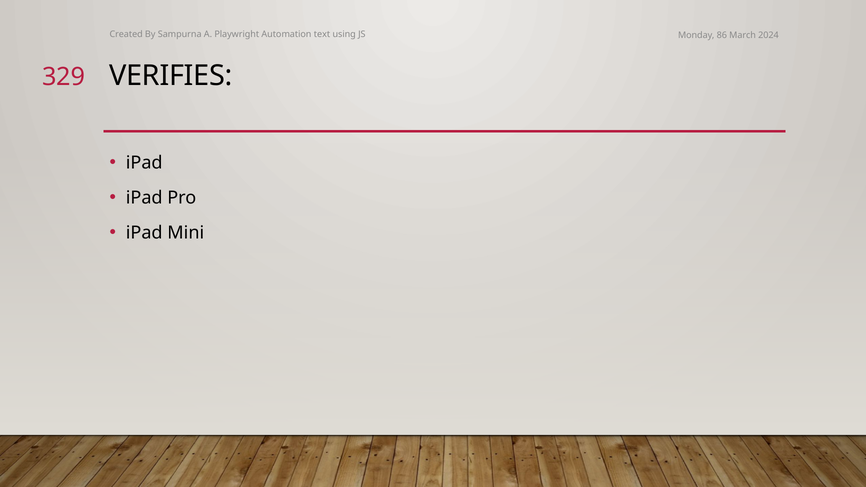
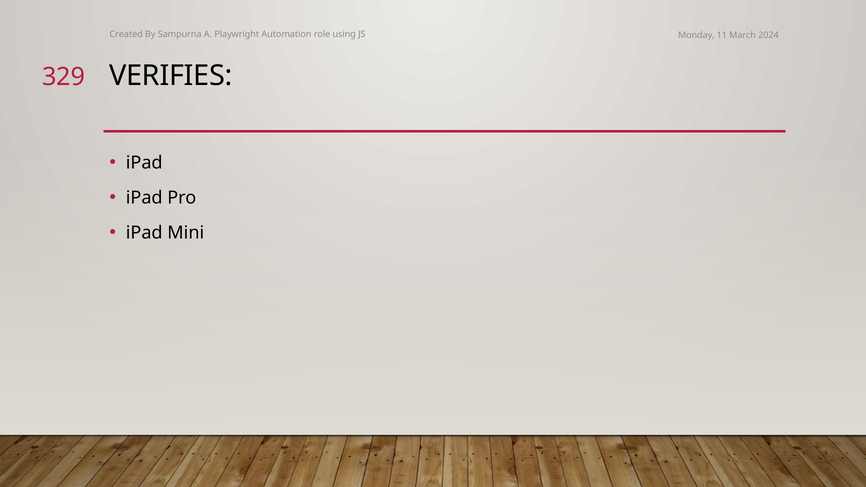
text: text -> role (322, 34)
86: 86 -> 11 (722, 35)
